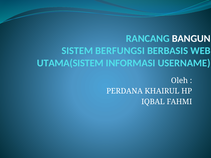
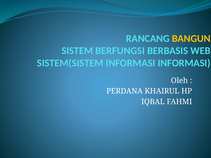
BANGUN colour: white -> yellow (191, 39)
UTAMA(SISTEM: UTAMA(SISTEM -> SISTEM(SISTEM (70, 63)
INFORMASI USERNAME: USERNAME -> INFORMASI (184, 63)
